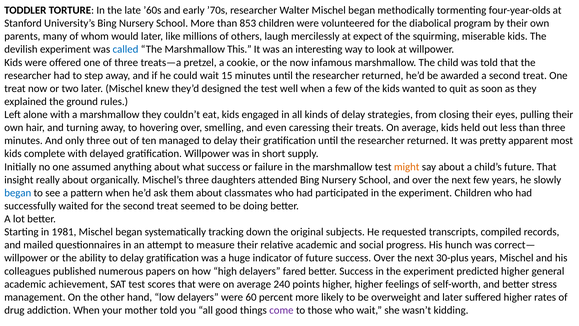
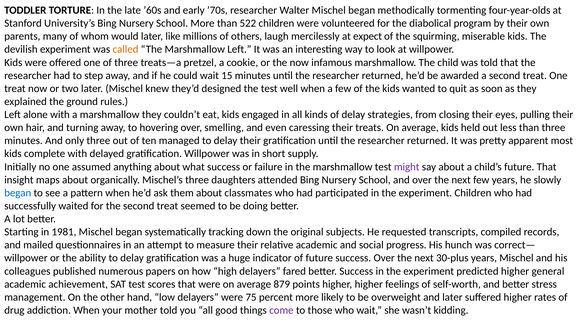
853: 853 -> 522 (248, 23)
called colour: blue -> orange (125, 49)
Marshmallow This: This -> Left (239, 49)
might colour: orange -> purple (407, 167)
really: really -> maps (48, 180)
240: 240 -> 879 (282, 284)
60: 60 -> 75 (251, 297)
